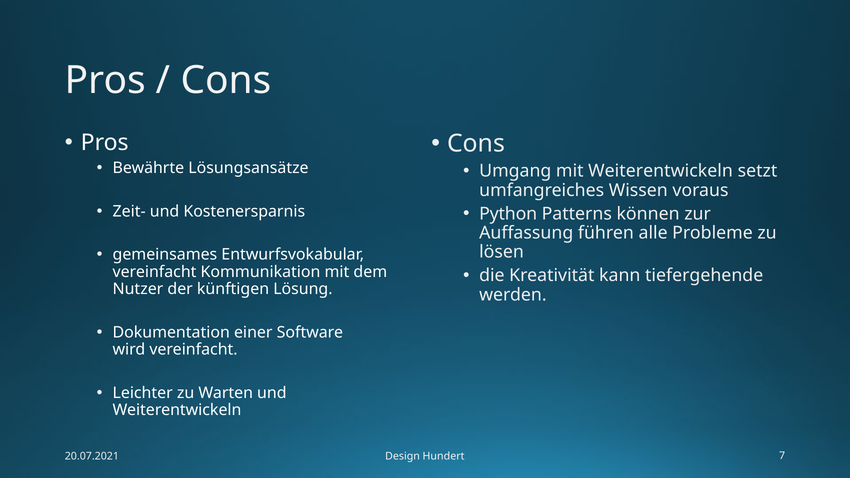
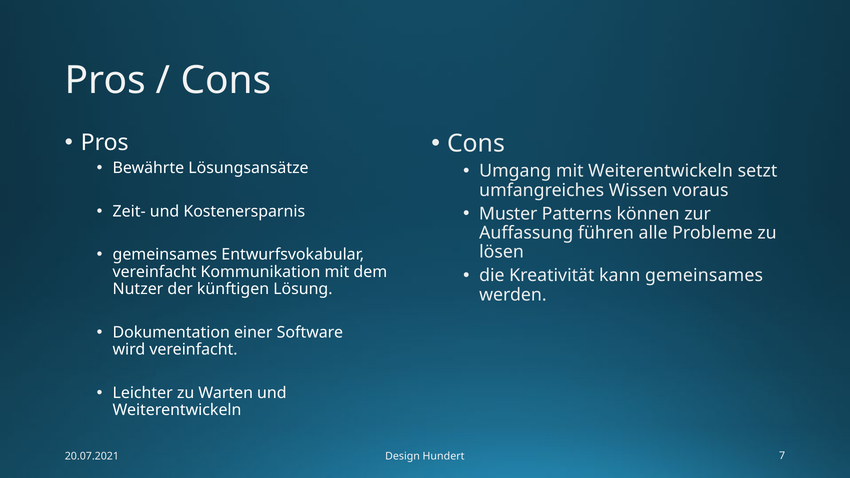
Python: Python -> Muster (508, 214)
kann tiefergehende: tiefergehende -> gemeinsames (704, 276)
